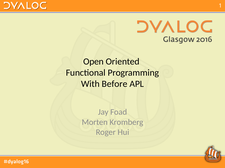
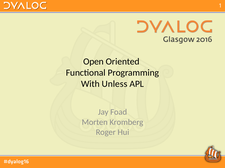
Before: Before -> Unless (115, 84)
